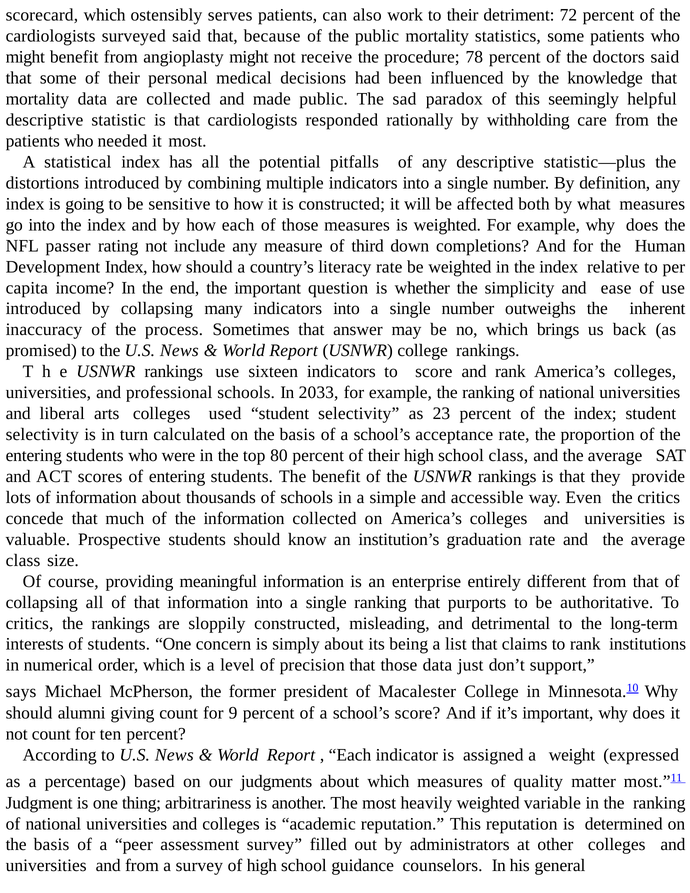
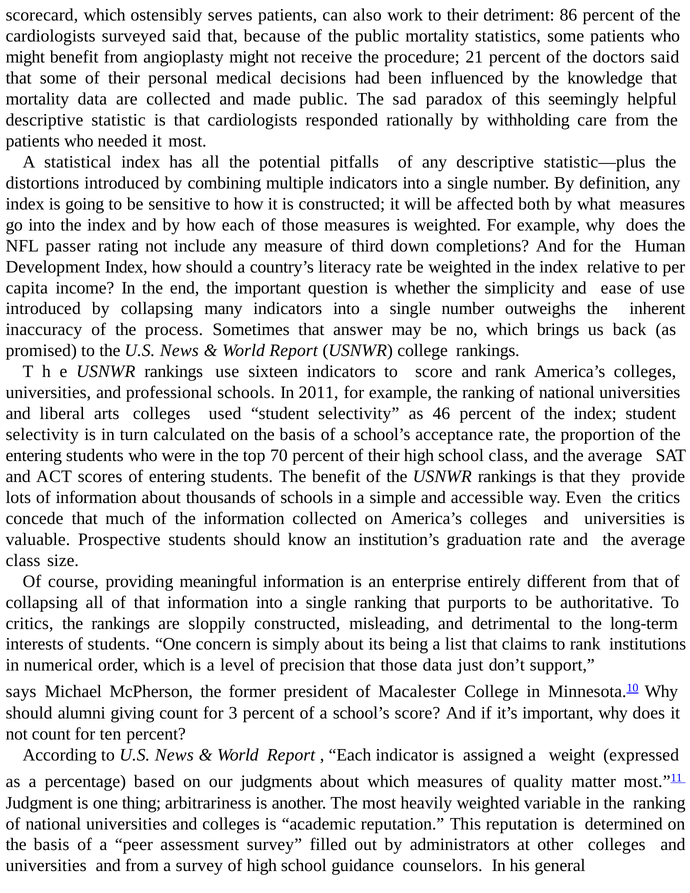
72: 72 -> 86 (568, 15)
78: 78 -> 21 (474, 57)
2033: 2033 -> 2011 (319, 393)
23: 23 -> 46 (441, 414)
80: 80 -> 70 (279, 455)
9: 9 -> 3 (233, 713)
